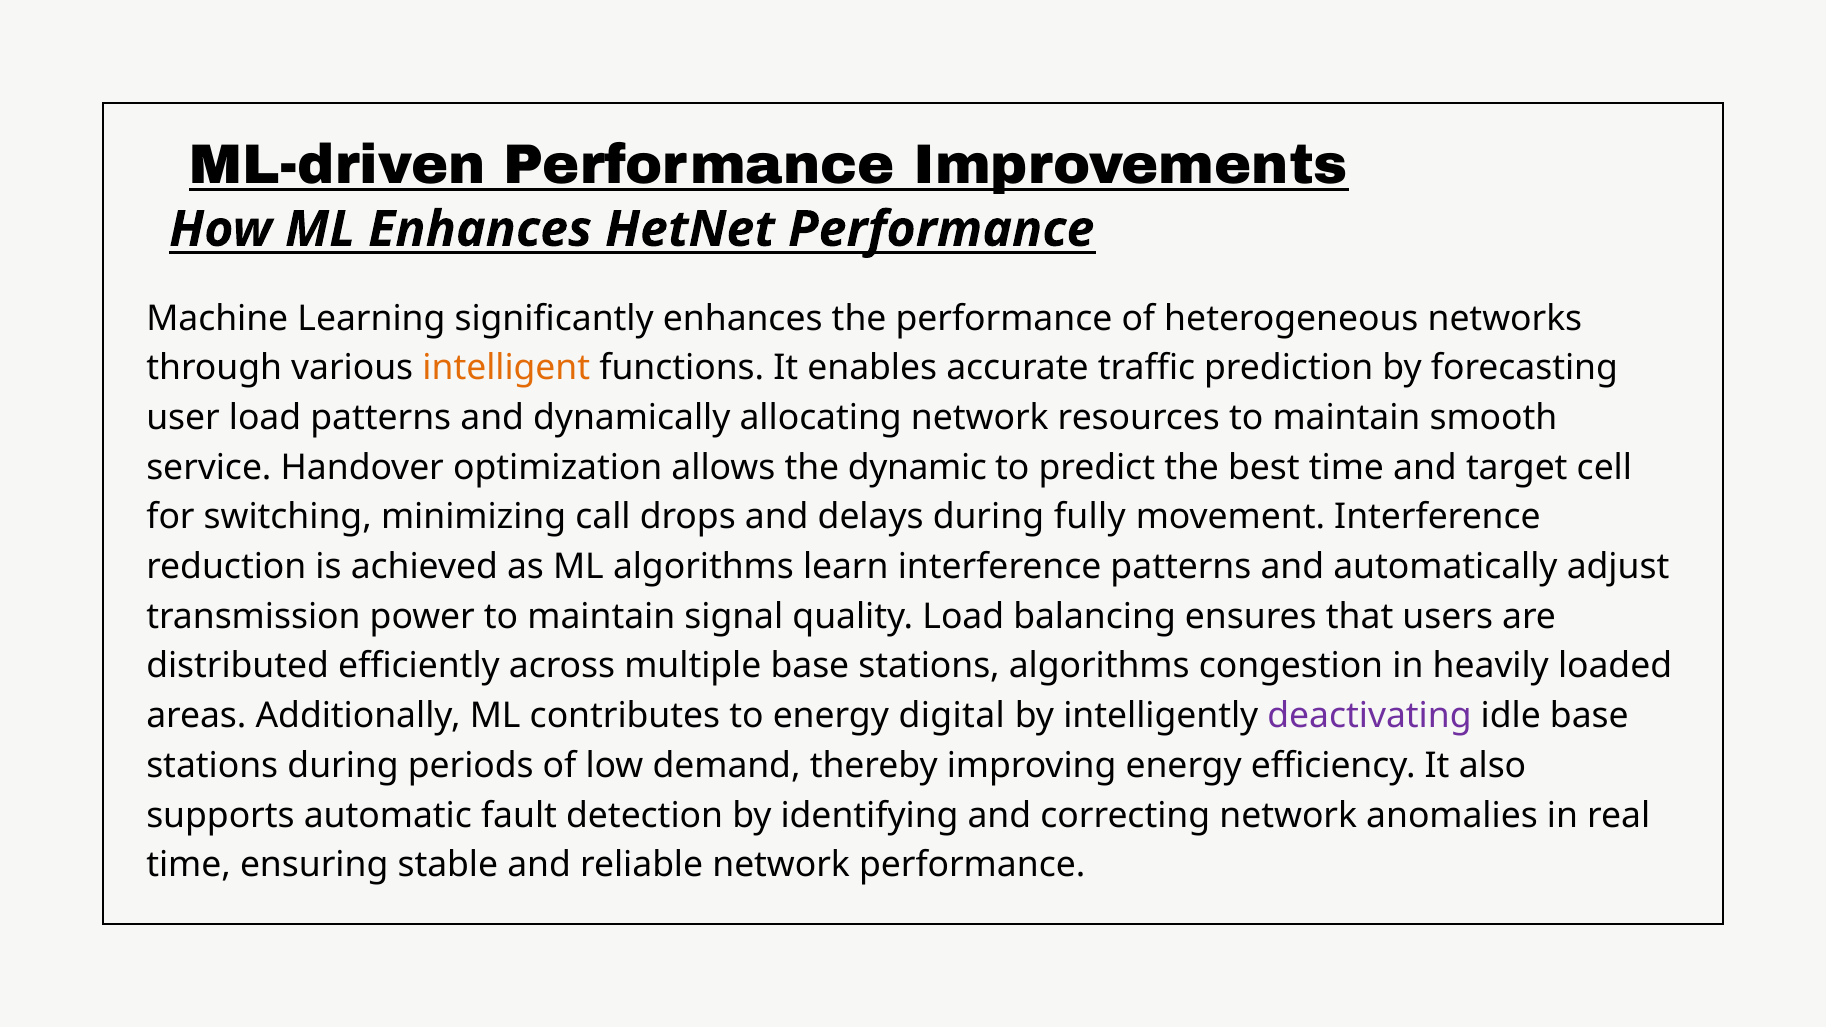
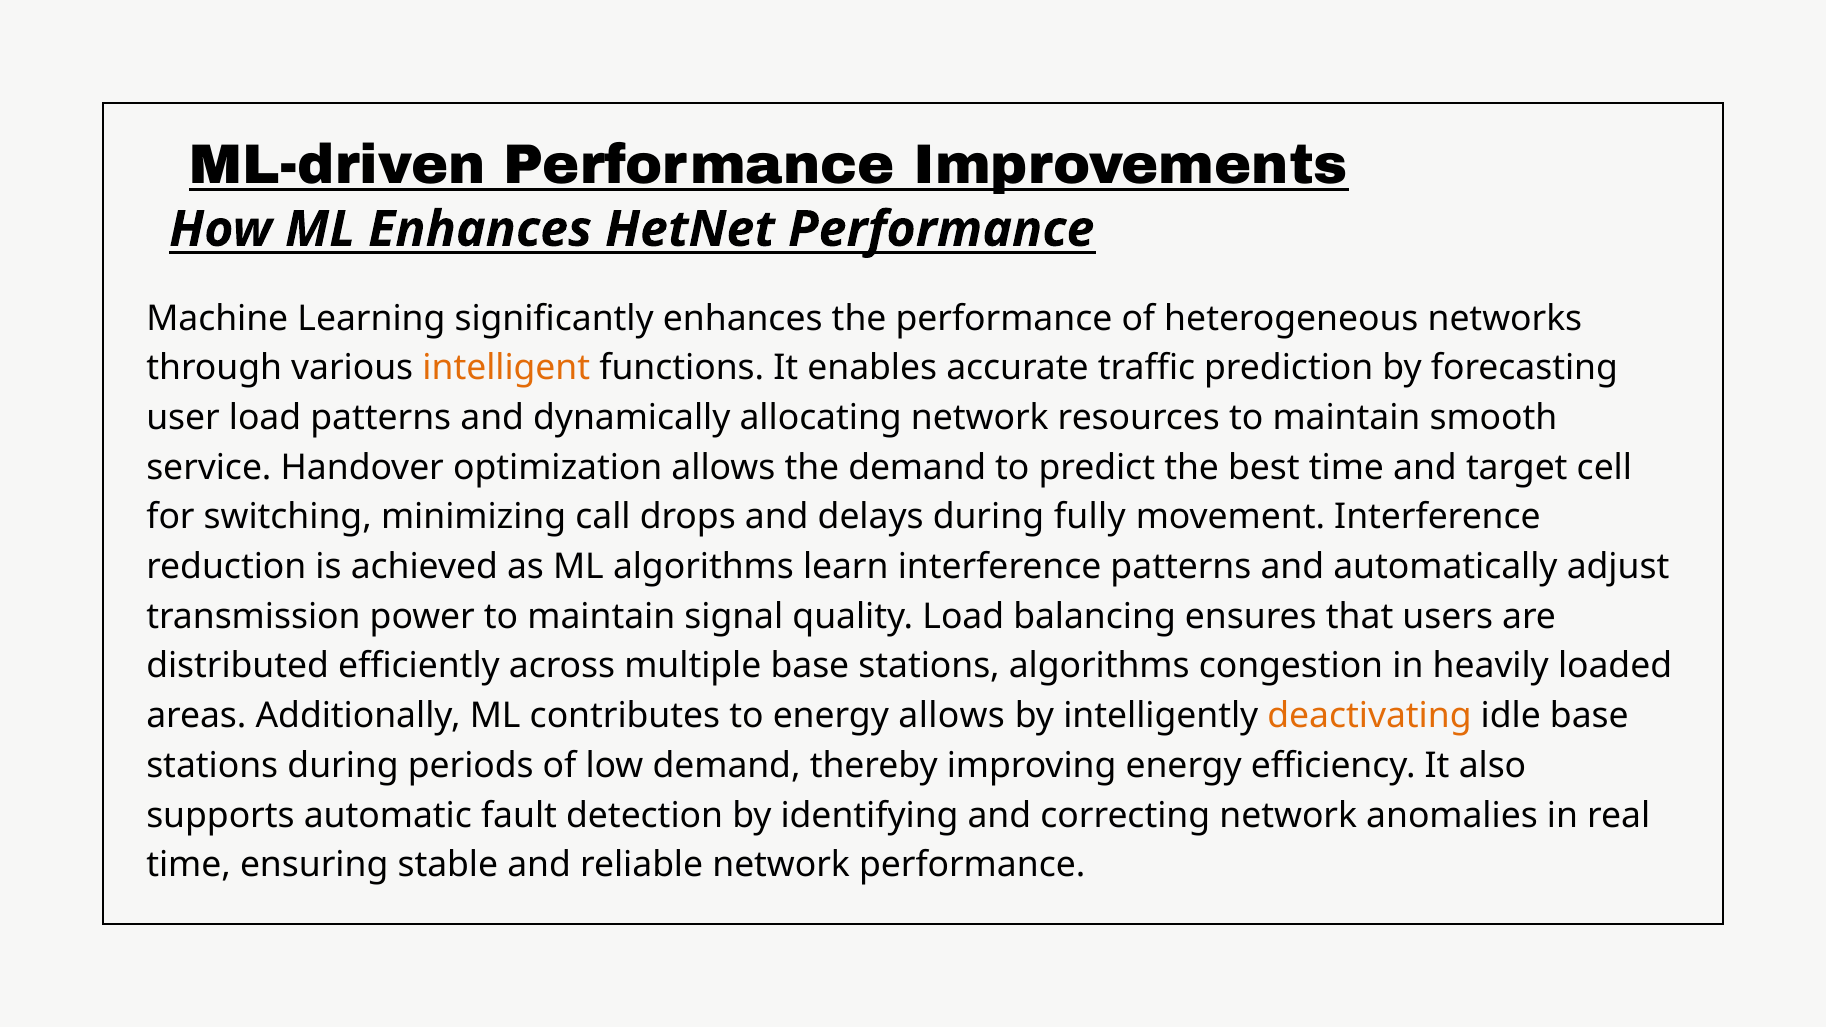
the dynamic: dynamic -> demand (917, 467)
energy digital: digital -> allows (952, 716)
deactivating colour: purple -> orange (1370, 716)
